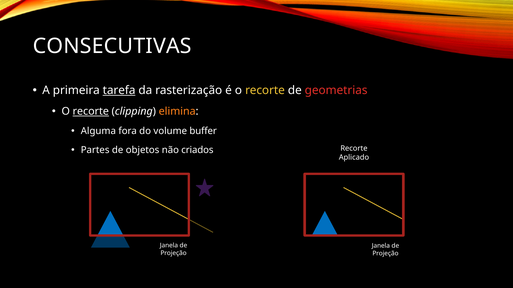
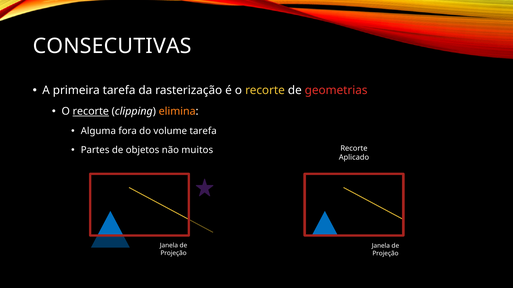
tarefa underline: present -> none (119, 91)
volume buffer: buffer -> tarefa (203, 131)
criados: criados -> muitos (197, 150)
